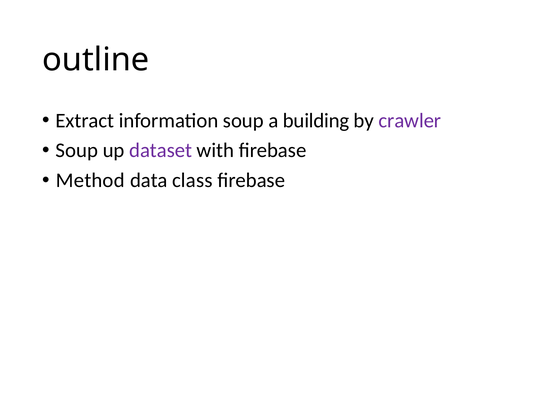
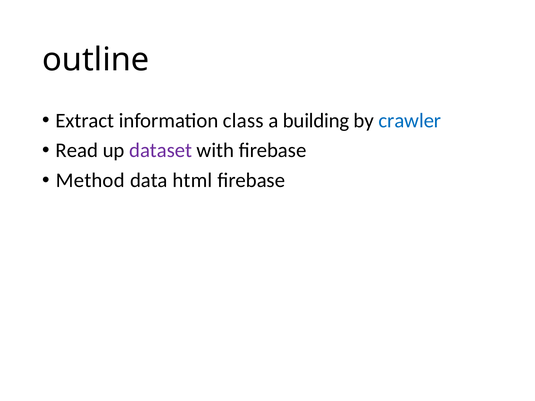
information soup: soup -> class (243, 121)
crawler colour: purple -> blue (410, 121)
Soup: Soup -> Read (77, 151)
class: class -> html (192, 180)
